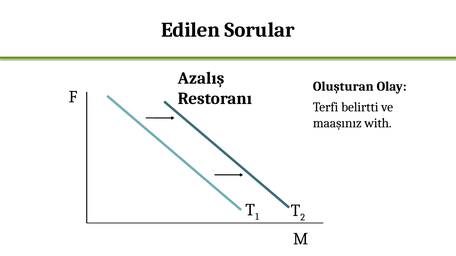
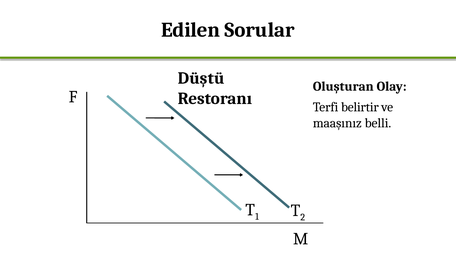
Azalış: Azalış -> Düştü (201, 78)
belirtti: belirtti -> belirtir (360, 107)
with: with -> belli (378, 123)
